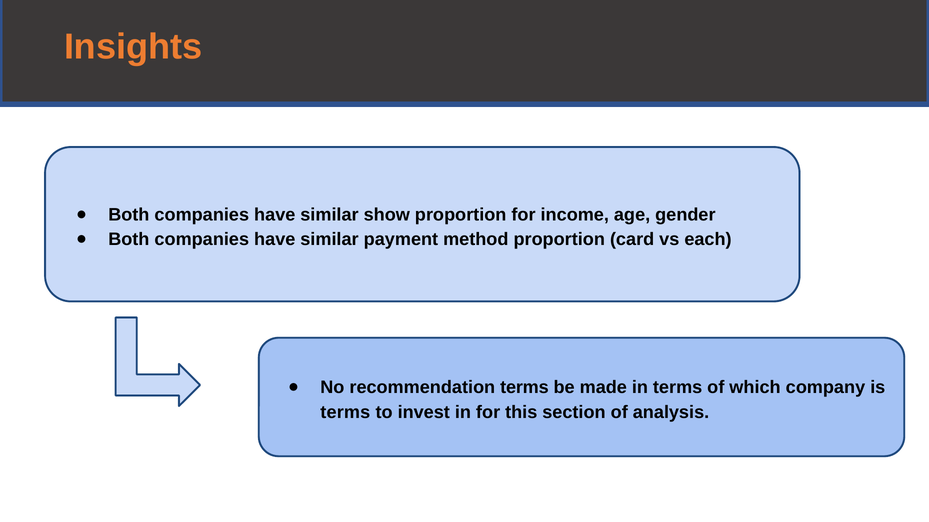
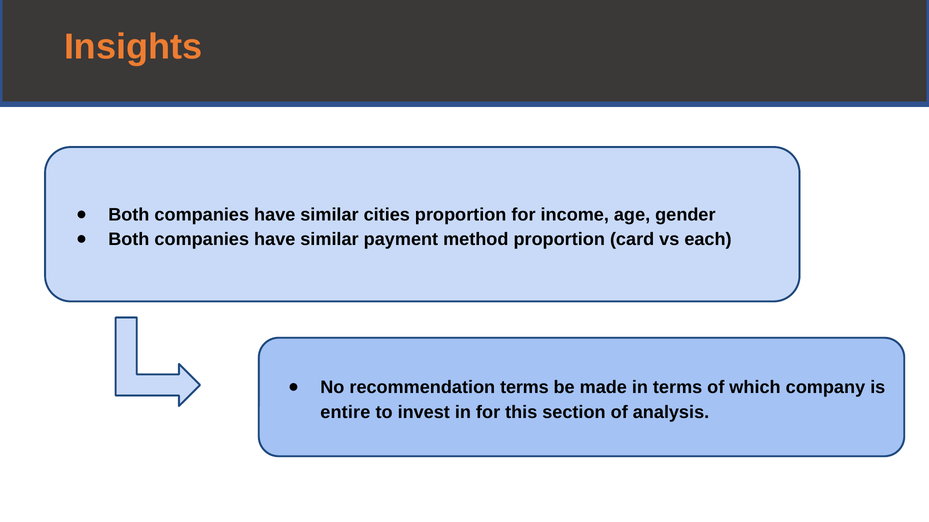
show: show -> cities (387, 215)
terms: terms -> entire (345, 413)
